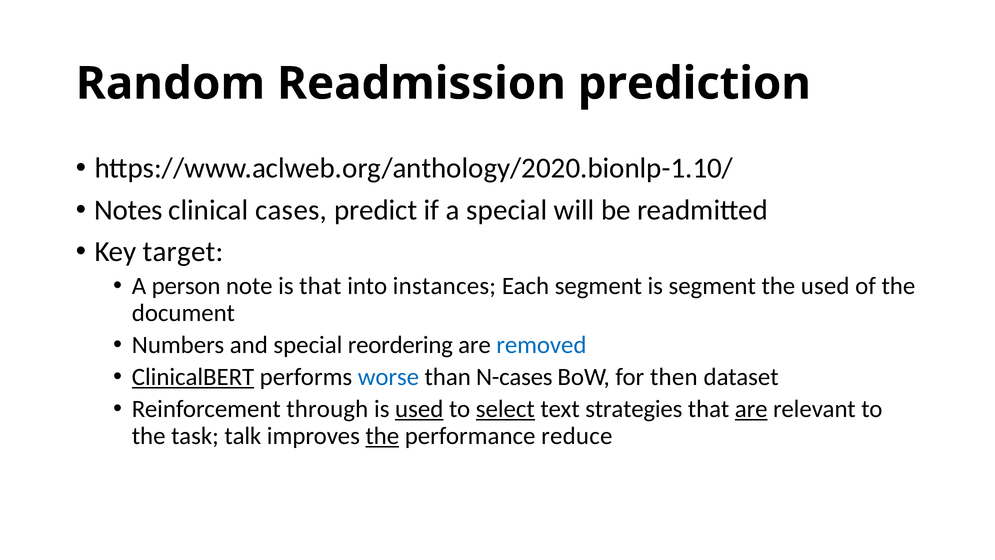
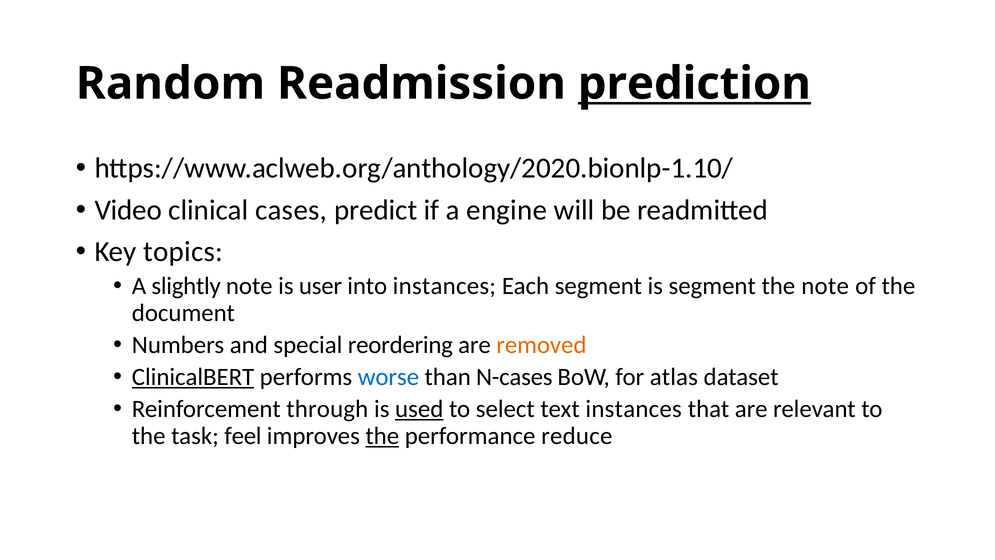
prediction underline: none -> present (694, 84)
Notes: Notes -> Video (128, 210)
a special: special -> engine (507, 210)
target: target -> topics (183, 252)
person: person -> slightly (186, 286)
is that: that -> user (321, 286)
the used: used -> note (825, 286)
removed colour: blue -> orange (541, 345)
then: then -> atlas (674, 377)
select underline: present -> none (505, 409)
text strategies: strategies -> instances (634, 409)
are underline: present -> none (751, 409)
talk: talk -> feel (243, 436)
